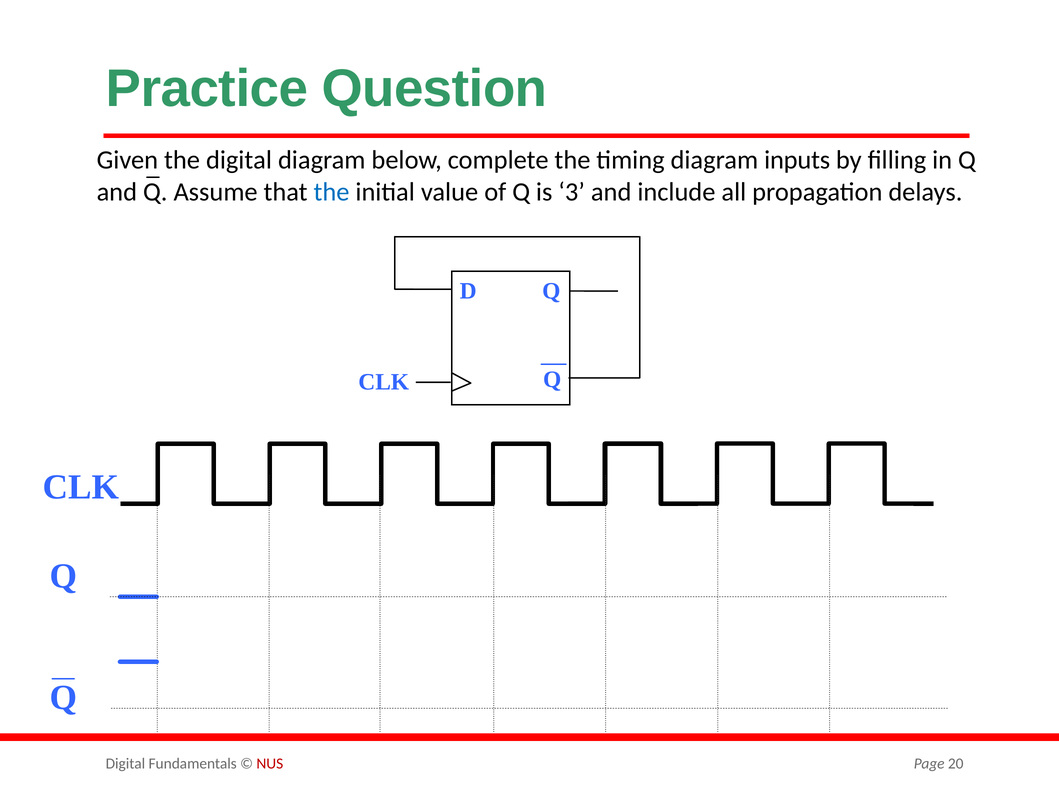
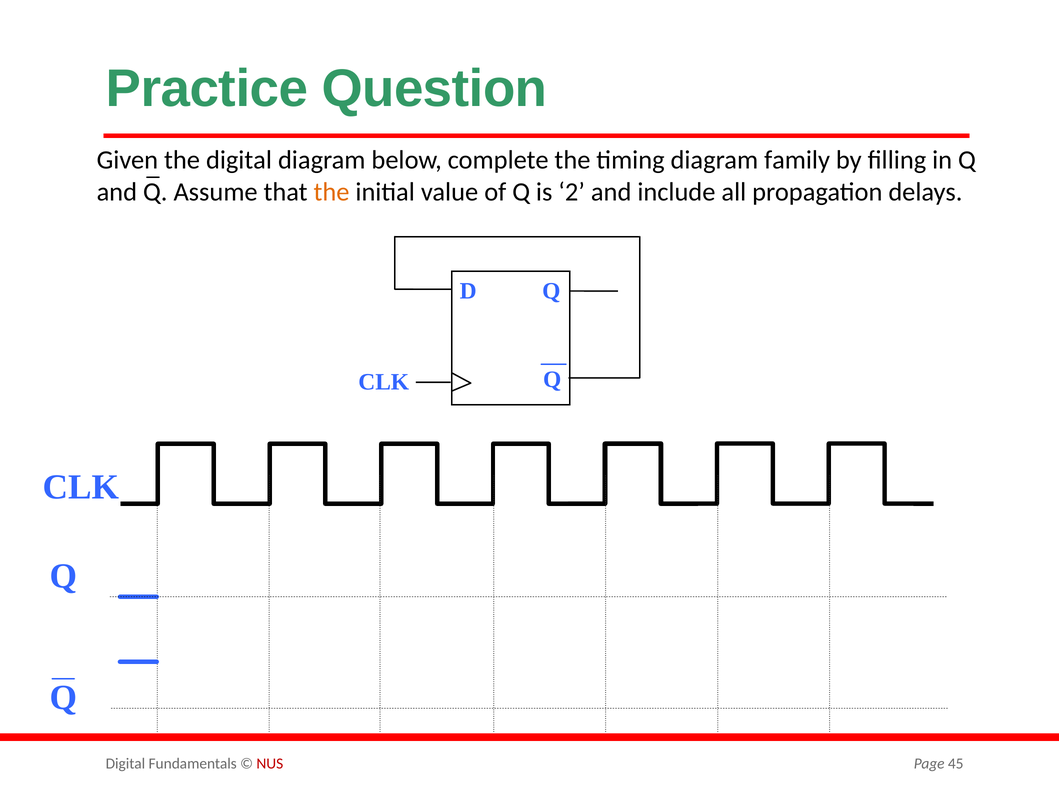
inputs: inputs -> family (797, 160)
the colour: blue -> orange (332, 192)
3: 3 -> 2 (572, 192)
20: 20 -> 45 (956, 764)
